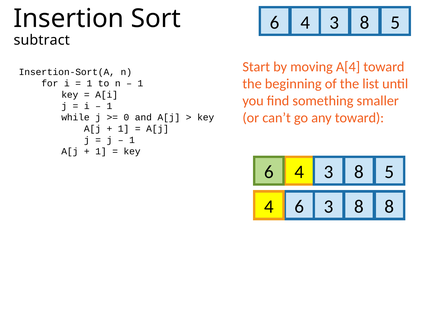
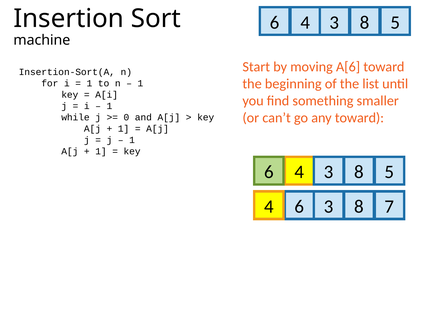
subtract: subtract -> machine (42, 40)
A[4: A[4 -> A[6 (348, 67)
8 8: 8 -> 7 (389, 207)
